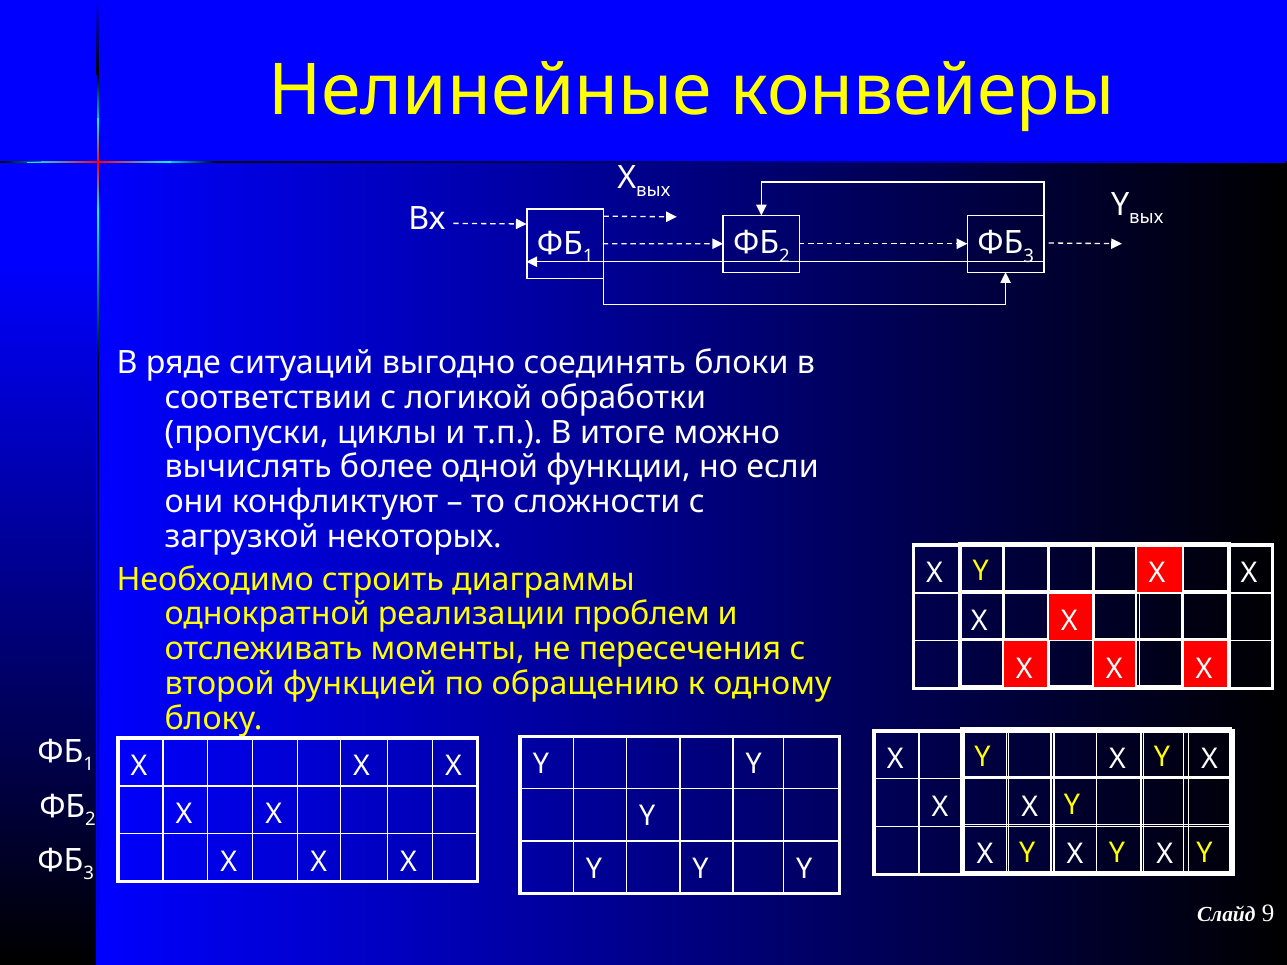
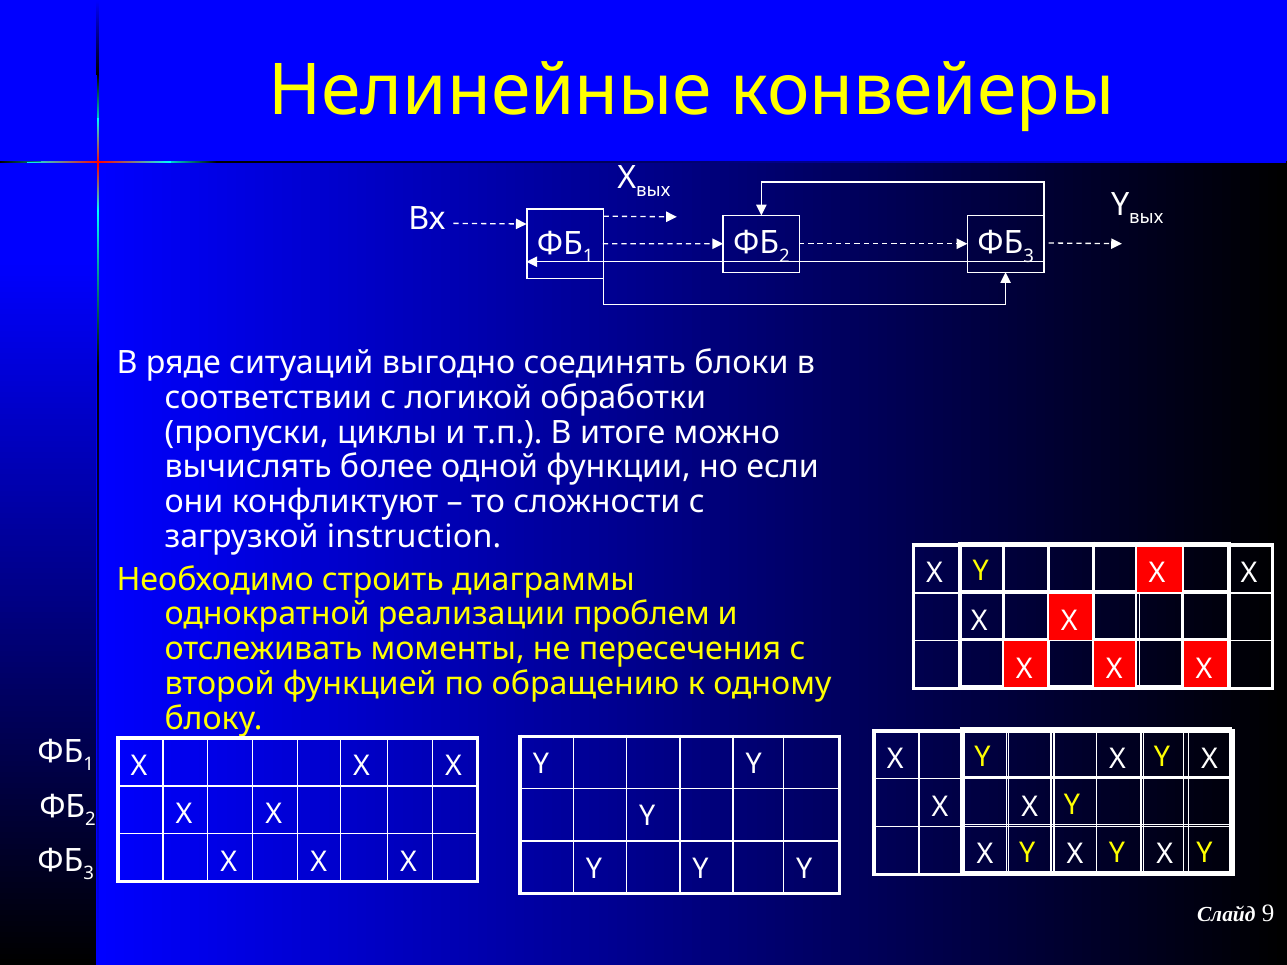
некоторых: некоторых -> instruction (414, 537)
